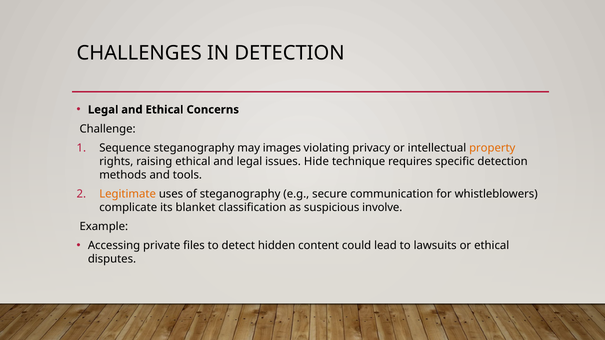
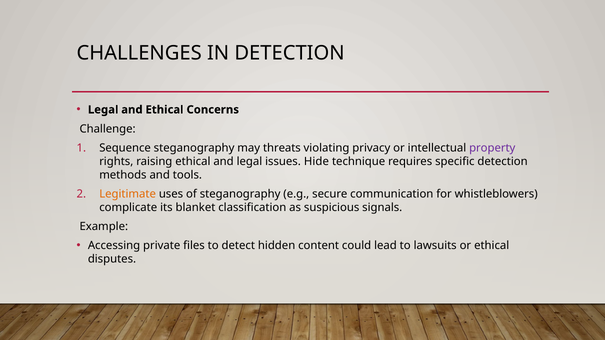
images: images -> threats (282, 148)
property colour: orange -> purple (492, 148)
involve: involve -> signals (382, 208)
